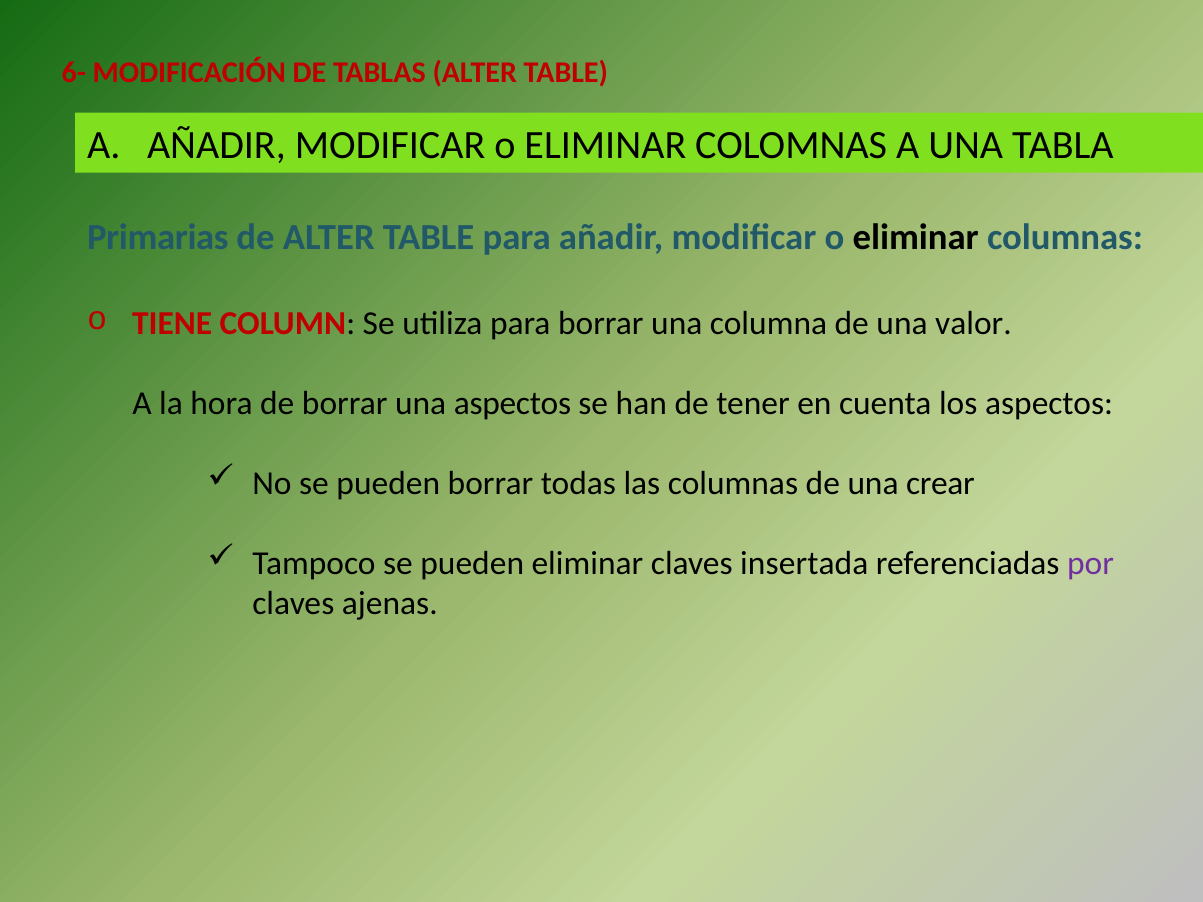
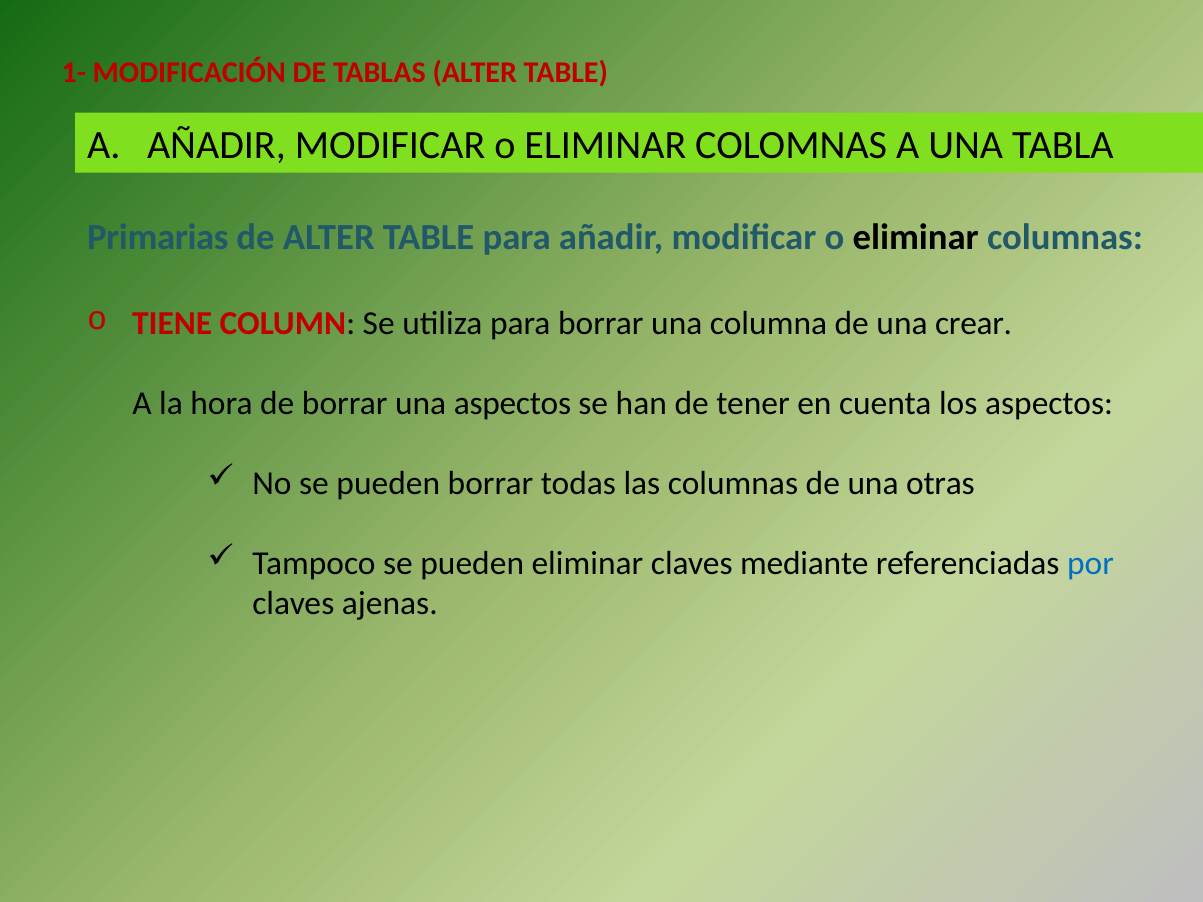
6-: 6- -> 1- (74, 73)
valor: valor -> crear (974, 323)
crear: crear -> otras (940, 484)
insertada: insertada -> mediante (804, 564)
por colour: purple -> blue (1091, 564)
